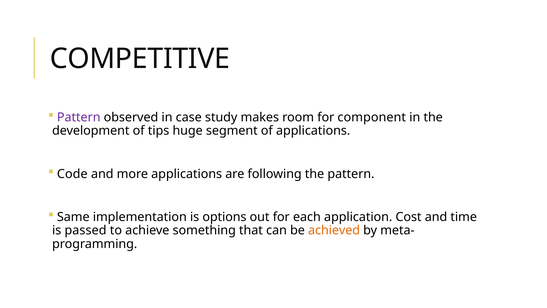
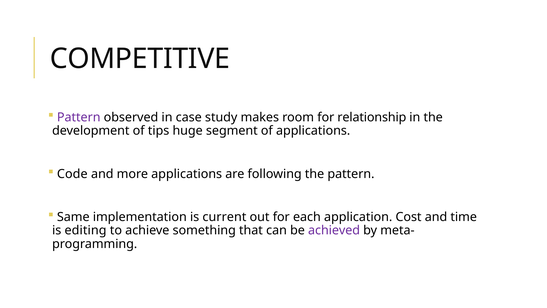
component: component -> relationship (372, 117)
options: options -> current (224, 217)
passed: passed -> editing (86, 230)
achieved colour: orange -> purple (334, 230)
